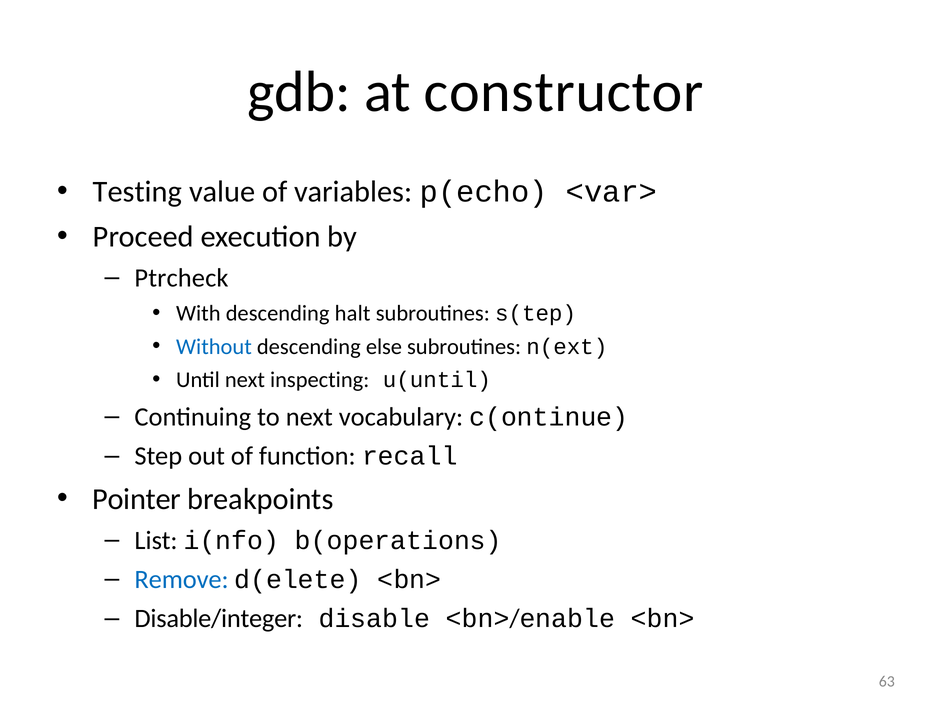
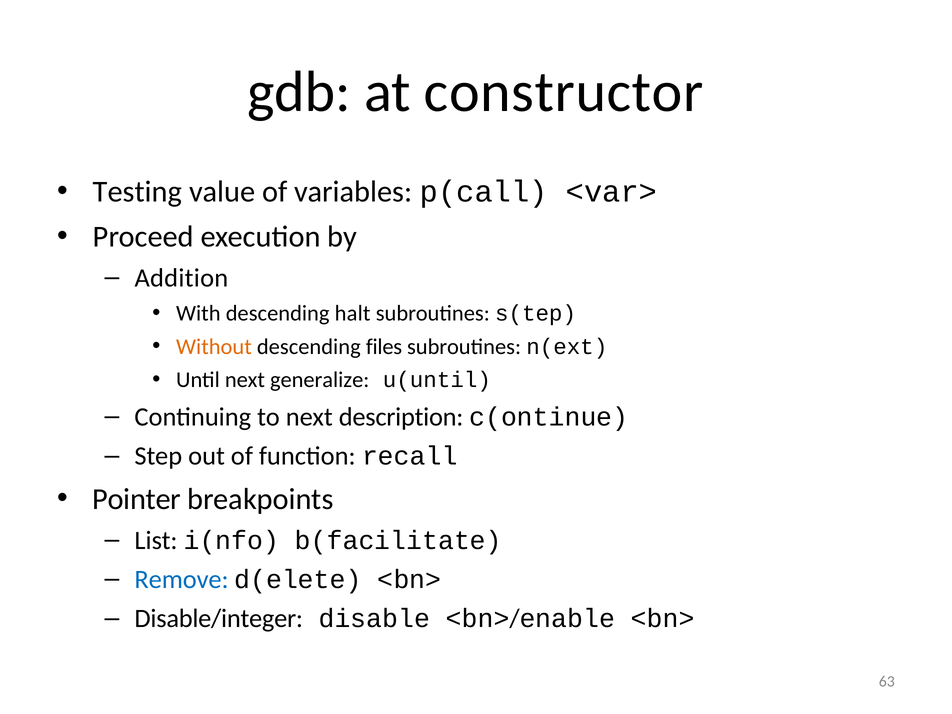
p(echo: p(echo -> p(call (484, 192)
Ptrcheck: Ptrcheck -> Addition (181, 278)
Without colour: blue -> orange (214, 347)
else: else -> files (384, 347)
inspecting: inspecting -> generalize (320, 380)
vocabulary: vocabulary -> description (401, 417)
b(operations: b(operations -> b(facilitate (398, 540)
